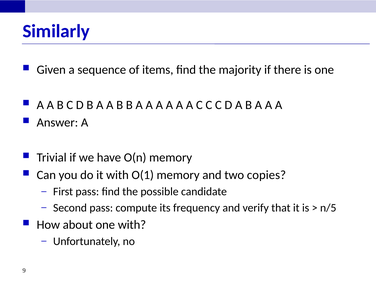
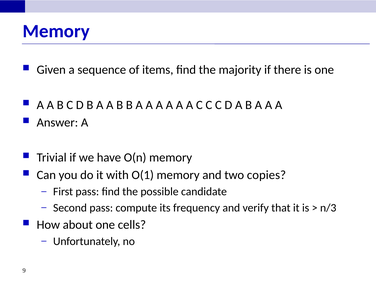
Similarly: Similarly -> Memory (56, 31)
n/5: n/5 -> n/3 (328, 208)
one with: with -> cells (132, 225)
